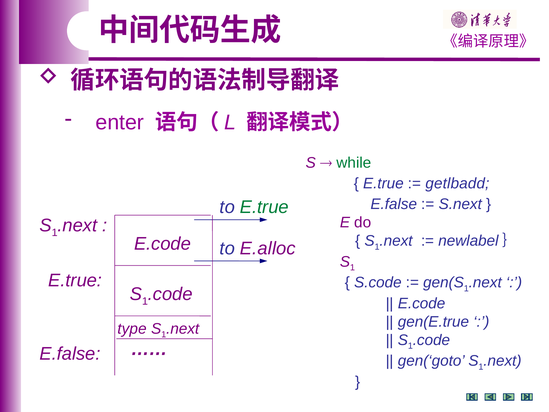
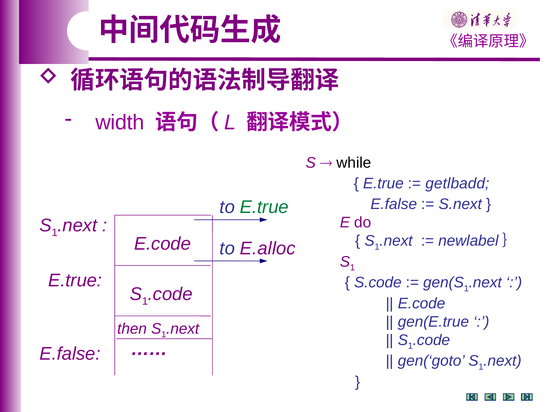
enter: enter -> width (120, 123)
while colour: green -> black (354, 163)
type: type -> then (132, 329)
